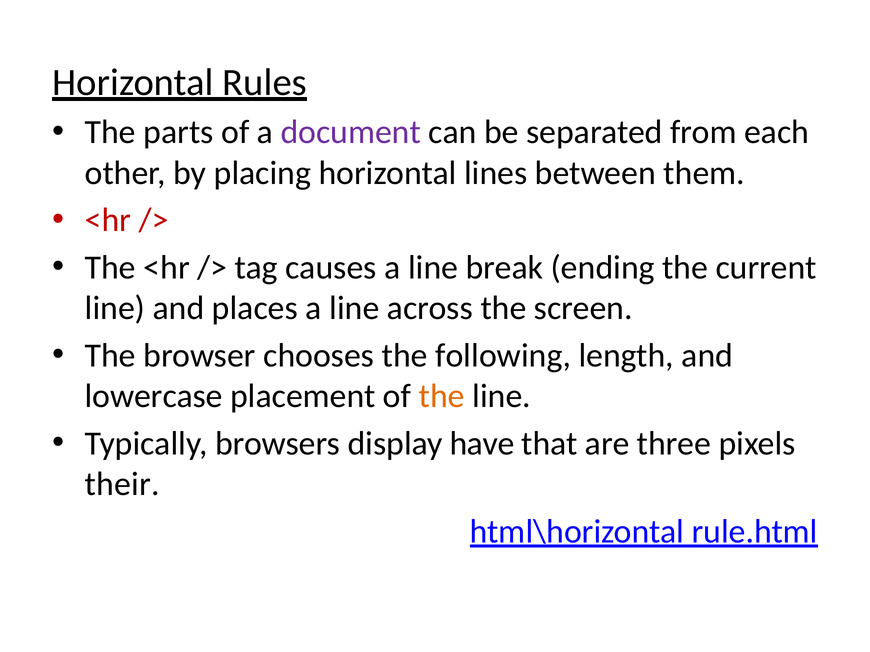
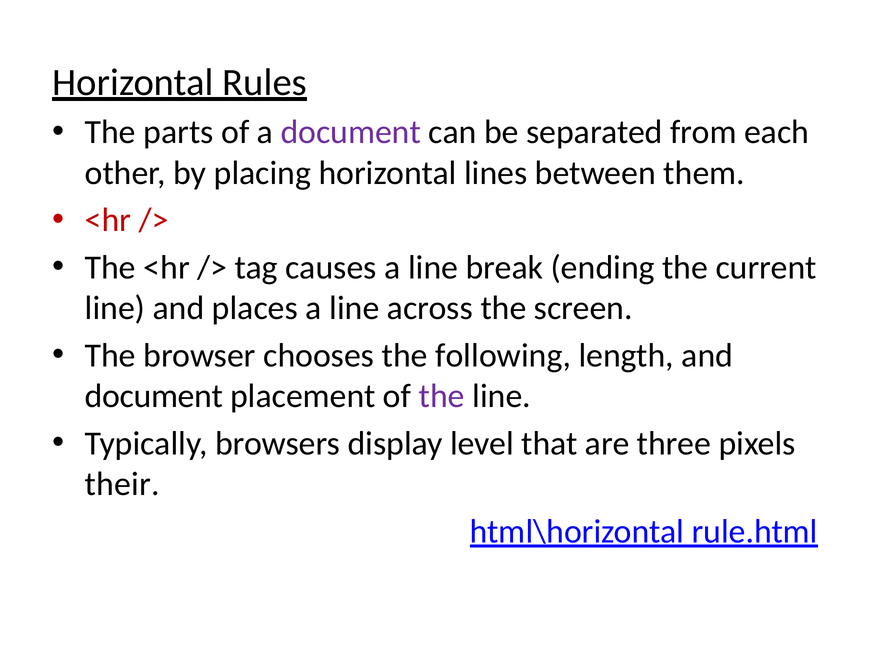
lowercase: lowercase -> document (154, 397)
the colour: orange -> purple (442, 397)
have: have -> level (482, 444)
